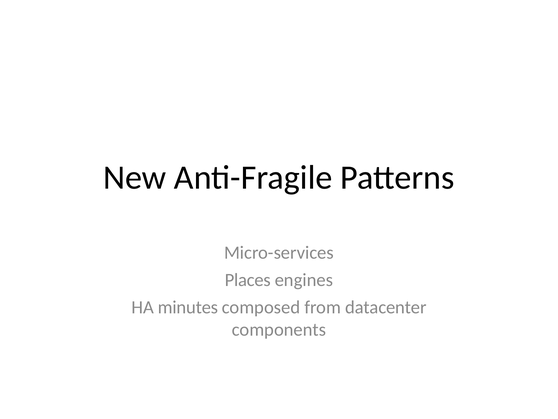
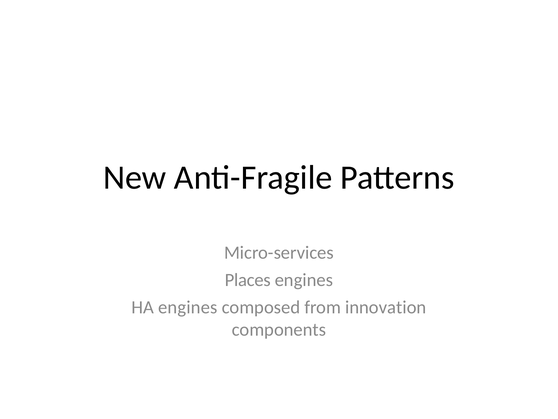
HA minutes: minutes -> engines (188, 307)
datacenter: datacenter -> innovation (386, 307)
